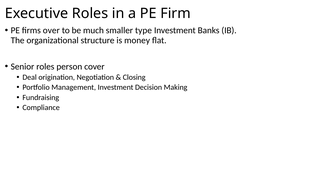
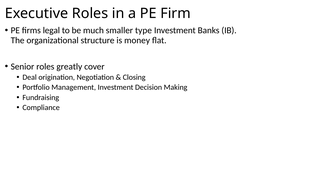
over: over -> legal (51, 30)
person: person -> greatly (69, 67)
